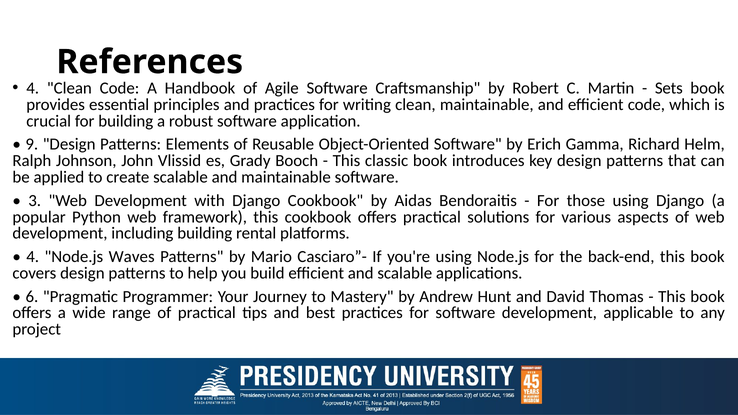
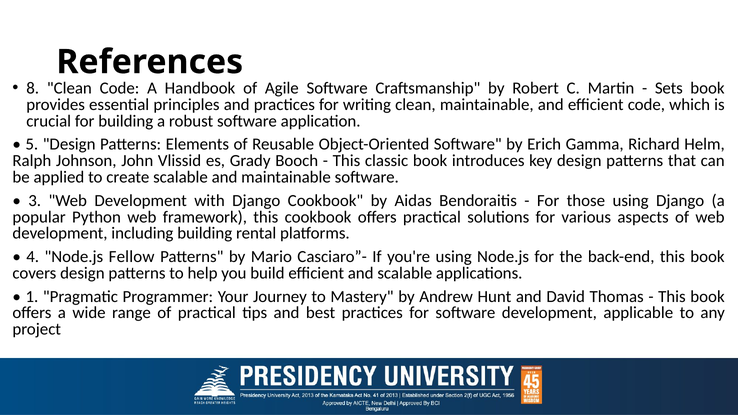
4: 4 -> 8 (33, 88)
9: 9 -> 5 (32, 144)
Waves: Waves -> Fellow (132, 257)
6: 6 -> 1 (32, 297)
